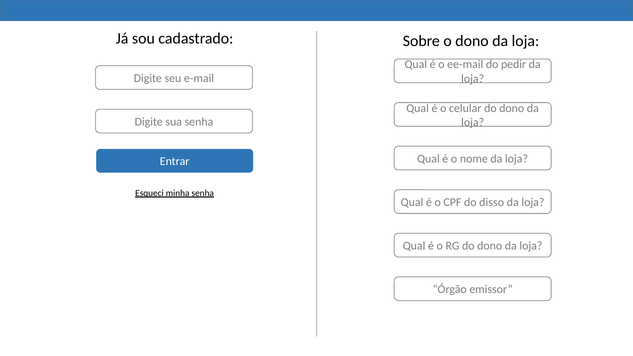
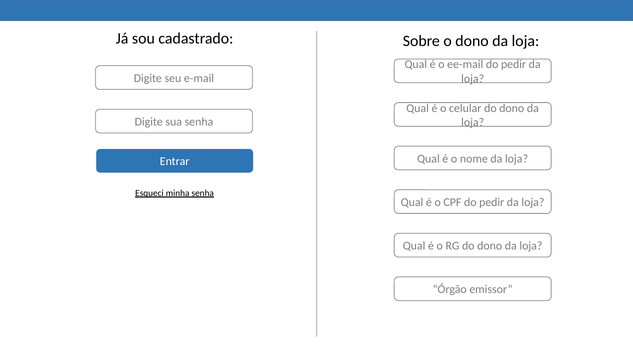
CPF do disso: disso -> pedir (492, 202)
